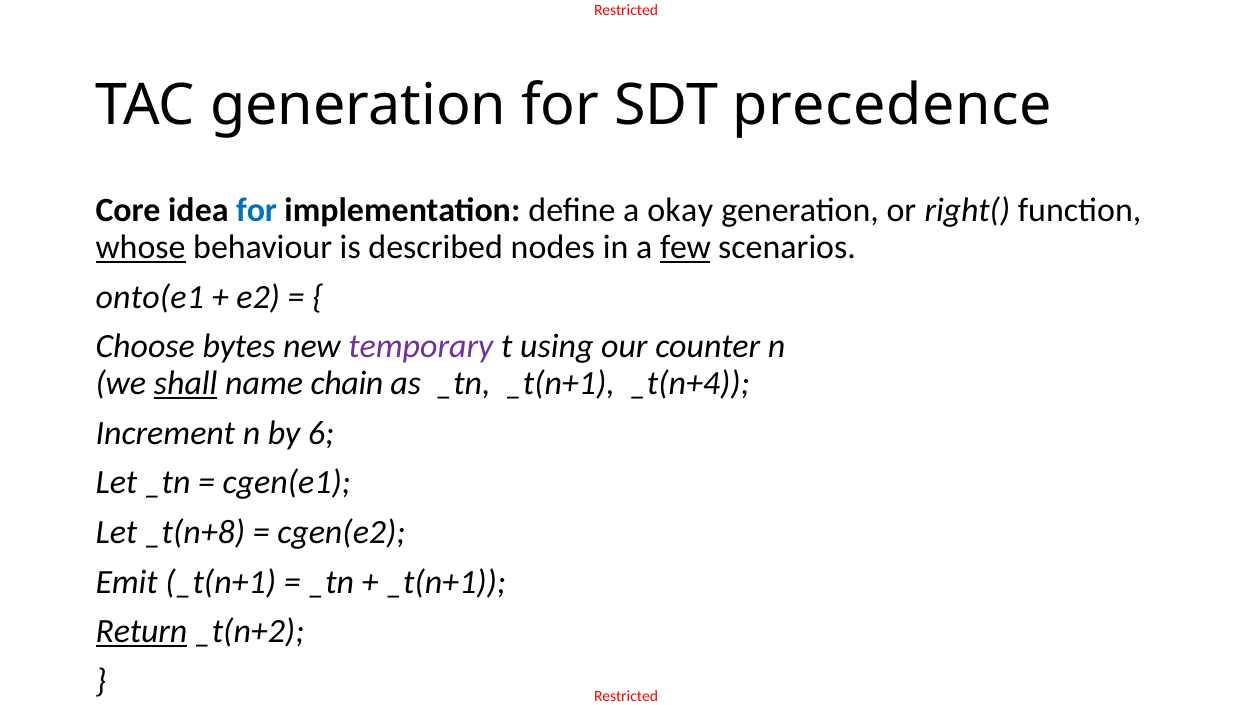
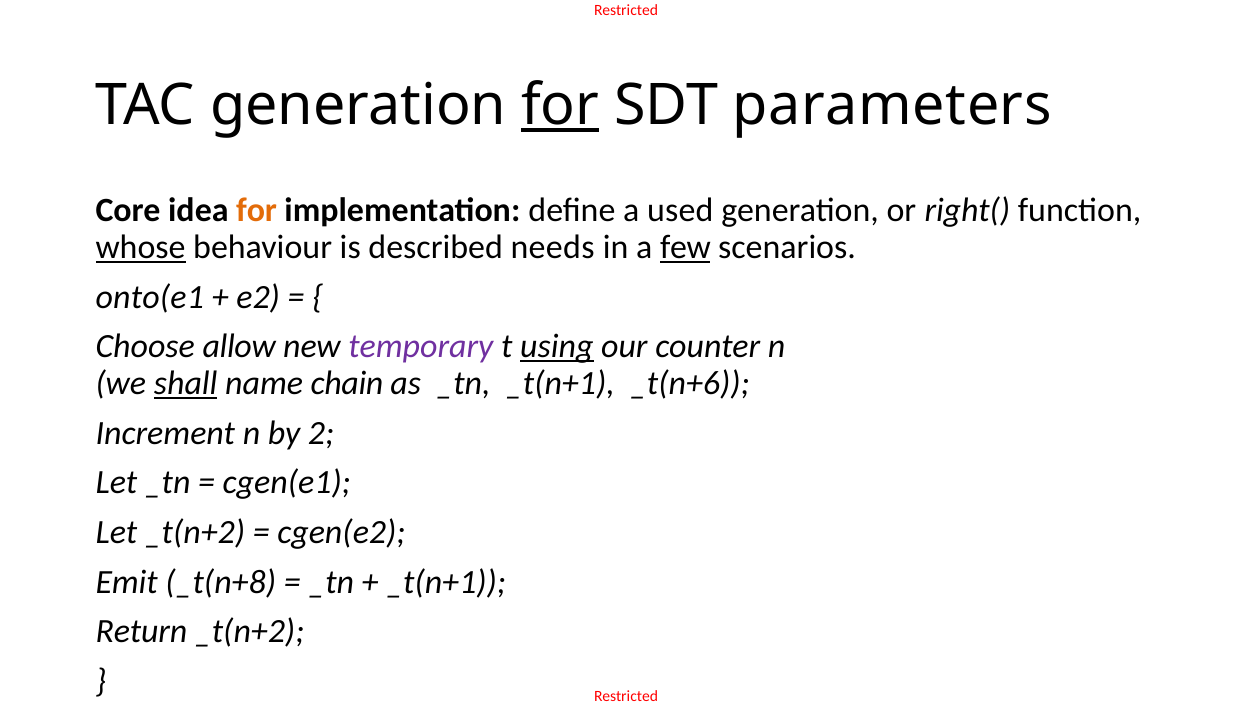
for underline: none -> present (560, 105)
precedence: precedence -> parameters (892, 105)
for colour: blue -> orange (257, 210)
okay: okay -> used (680, 210)
nodes: nodes -> needs (553, 247)
bytes: bytes -> allow (239, 346)
using underline: none -> present (557, 346)
_t(n+4: _t(n+4 -> _t(n+6 (690, 383)
6: 6 -> 2 (321, 433)
Let _t(n+8: _t(n+8 -> _t(n+2 (195, 532)
Emit _t(n+1: _t(n+1 -> _t(n+8 (221, 582)
Return underline: present -> none (141, 631)
